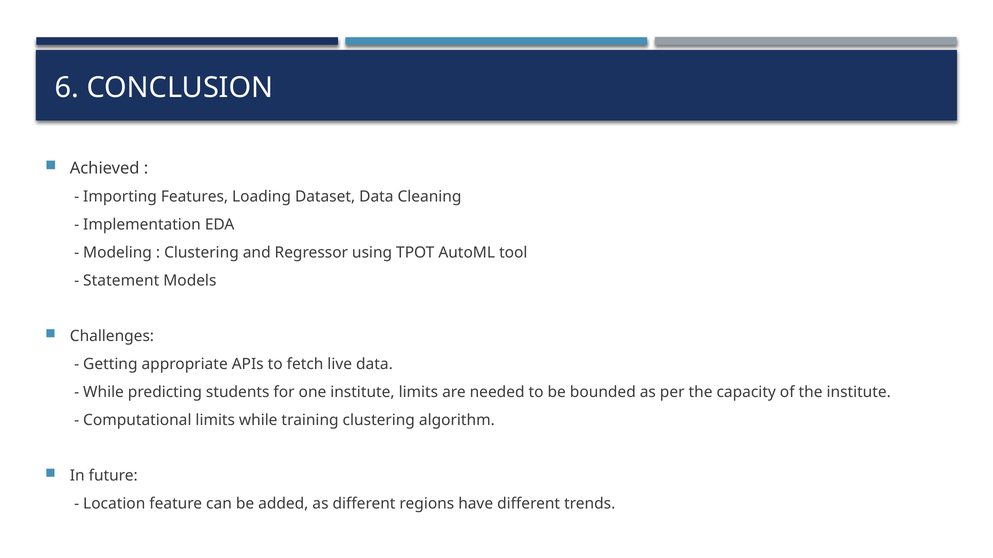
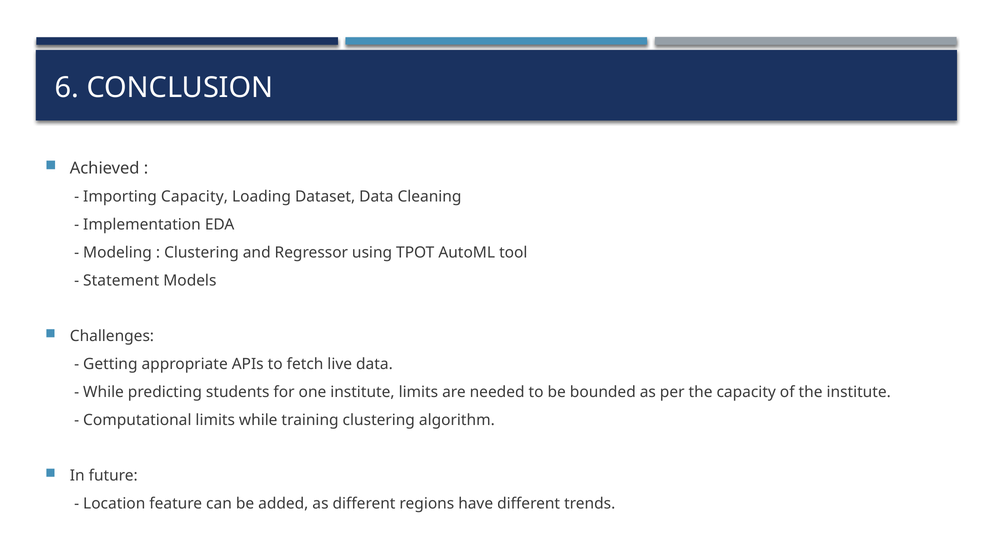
Importing Features: Features -> Capacity (194, 197)
